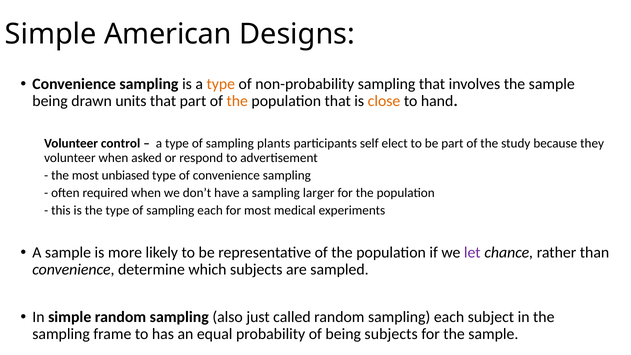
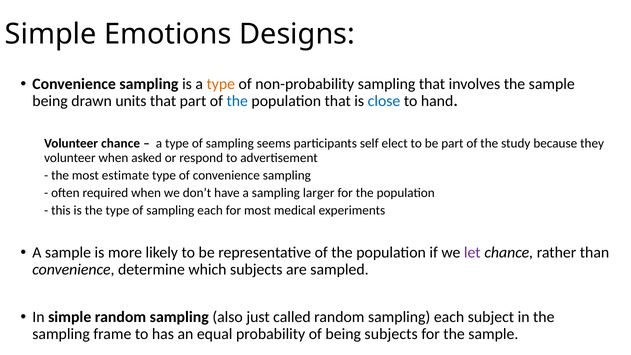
American: American -> Emotions (168, 34)
the colour: orange -> blue (237, 101)
close colour: orange -> blue (384, 101)
Volunteer control: control -> chance (121, 143)
plants: plants -> seems (274, 143)
unbiased: unbiased -> estimate (125, 175)
